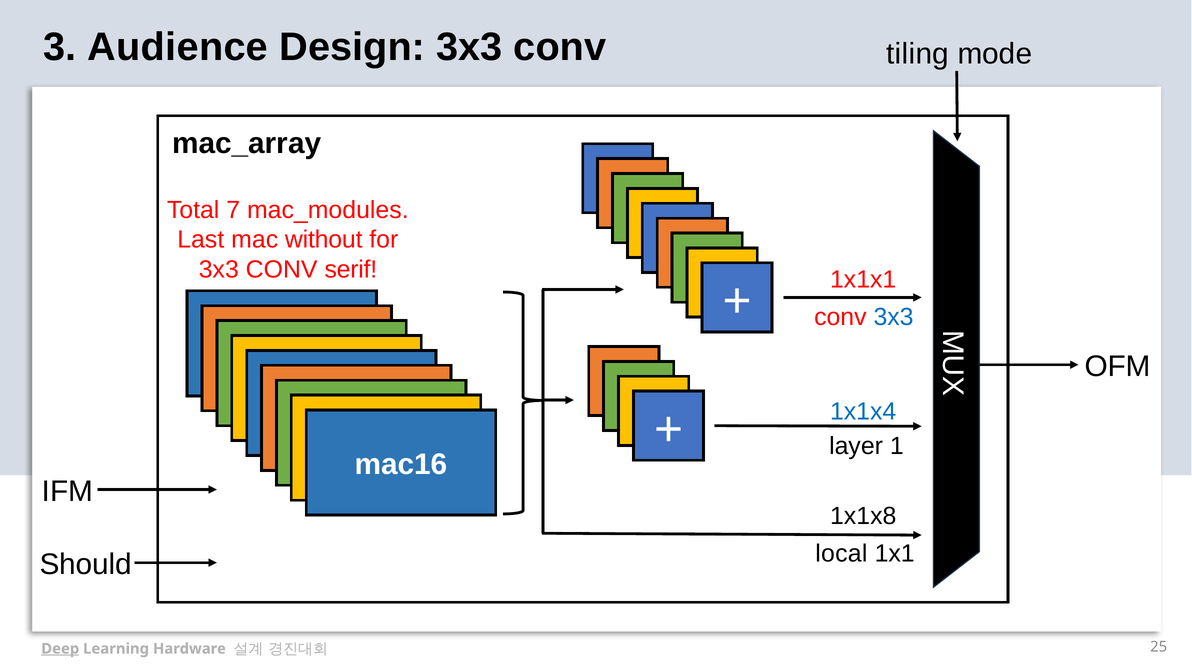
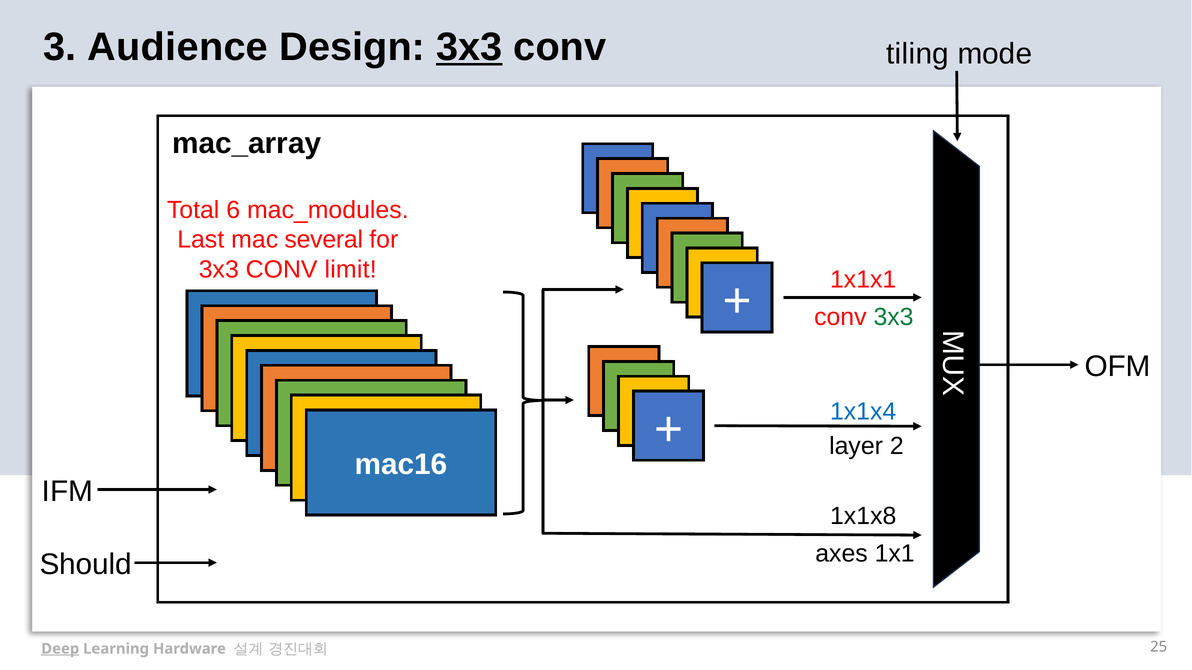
3x3 underline: none -> present (469, 47)
7: 7 -> 6 (233, 210)
without: without -> several (324, 240)
serif: serif -> limit (351, 270)
3x3 colour: blue -> green (894, 317)
1: 1 -> 2 (897, 446)
local: local -> axes (842, 554)
